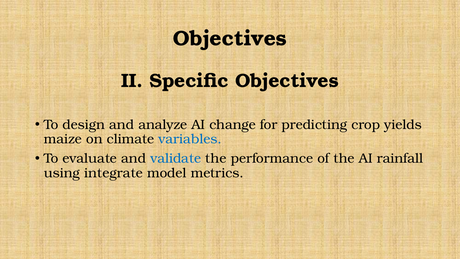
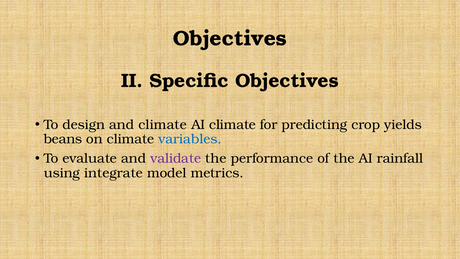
and analyze: analyze -> climate (163, 125)
AI change: change -> climate (233, 125)
maize: maize -> beans (63, 139)
validate colour: blue -> purple (176, 158)
